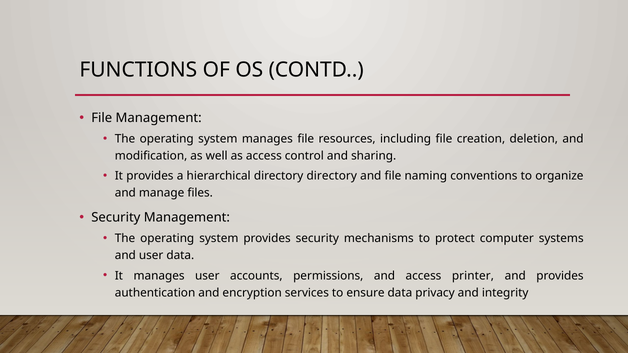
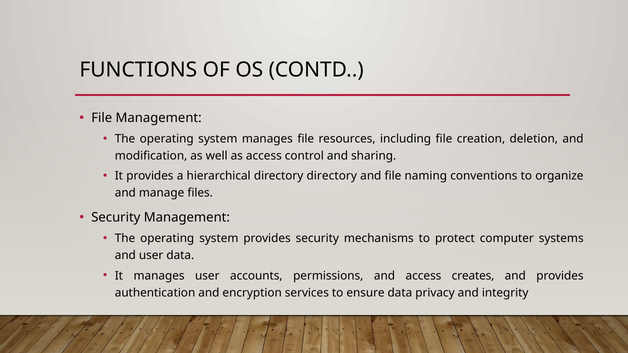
printer: printer -> creates (473, 276)
